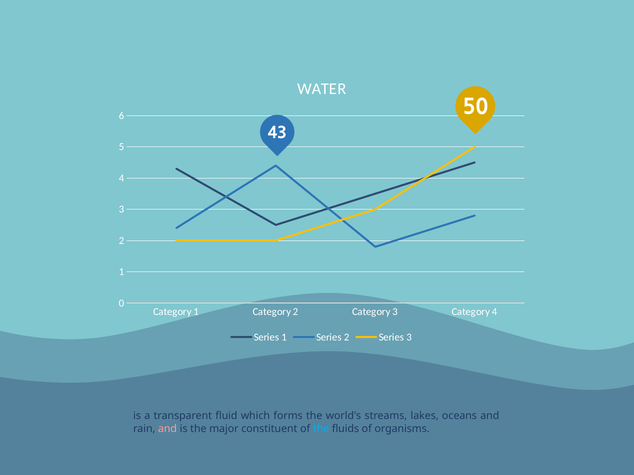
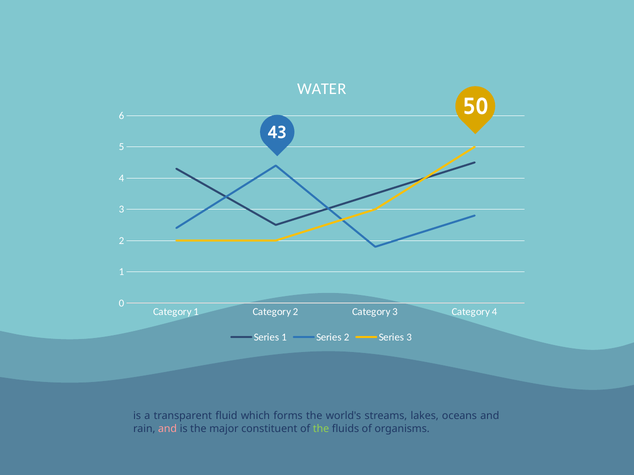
the colour: light blue -> light green (321, 429)
